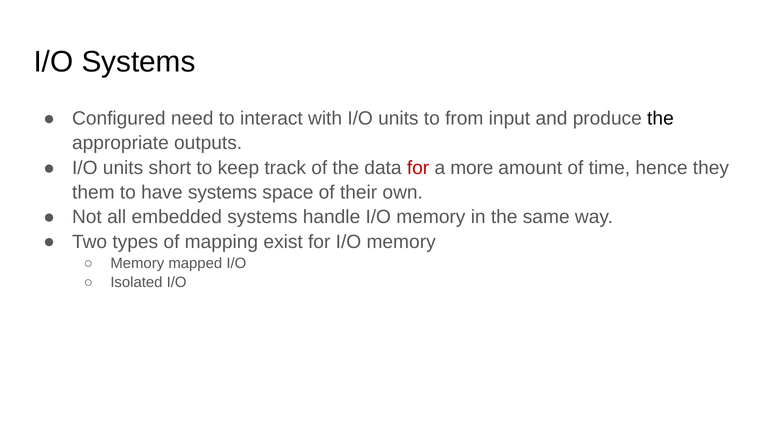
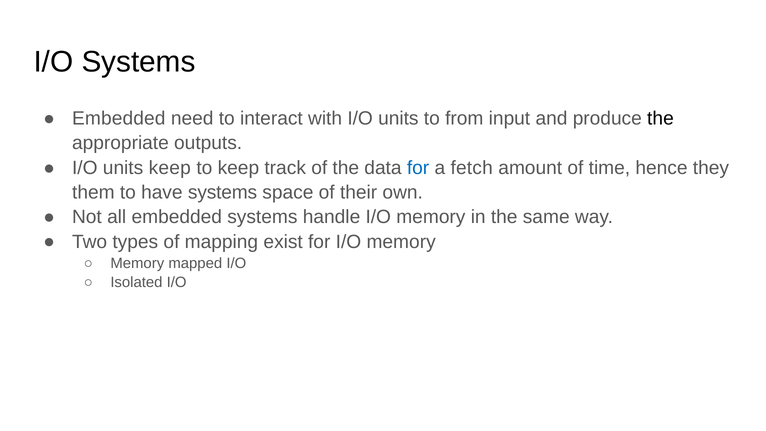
Configured: Configured -> Embedded (119, 118)
units short: short -> keep (170, 168)
for colour: red -> blue (418, 168)
more: more -> fetch (472, 168)
